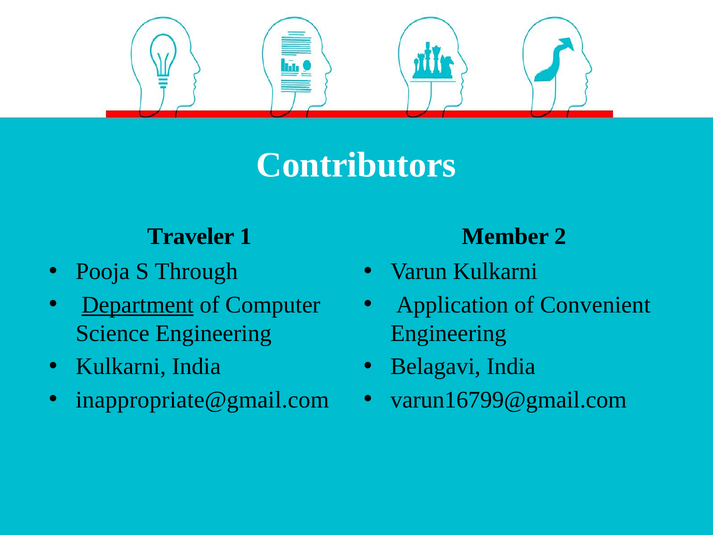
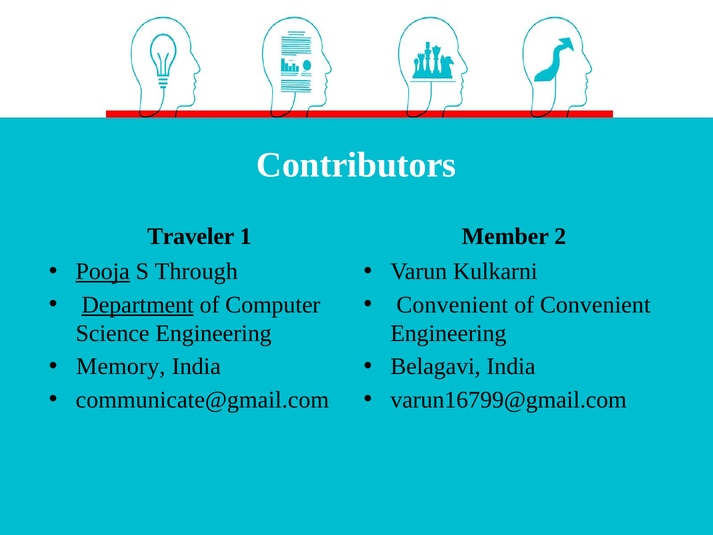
Pooja underline: none -> present (103, 271)
Application: Application -> Convenient (452, 305)
Kulkarni: Kulkarni -> Memory (121, 366)
inappropriate@gmail.com: inappropriate@gmail.com -> communicate@gmail.com (202, 400)
